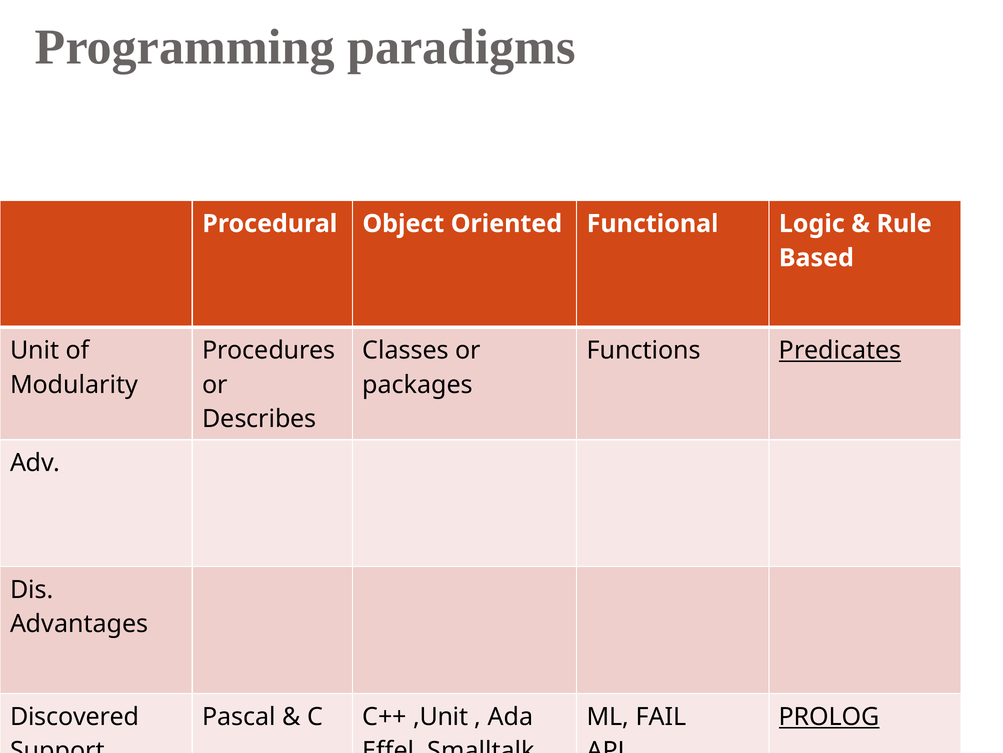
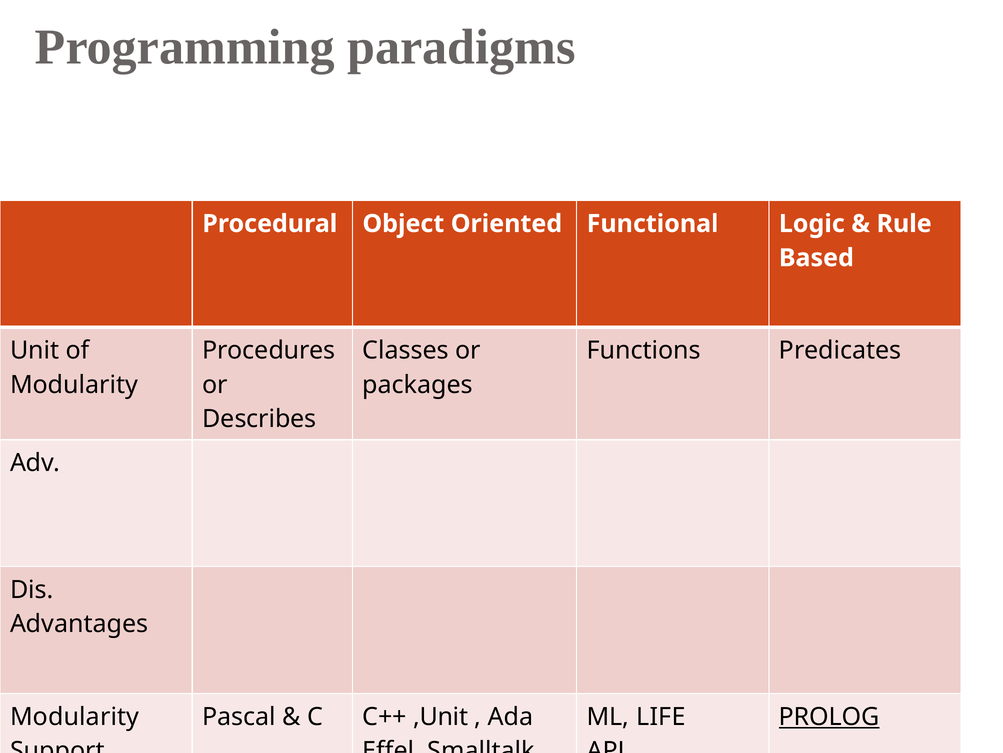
Predicates underline: present -> none (840, 350)
Discovered: Discovered -> Modularity (75, 716)
FAIL: FAIL -> LIFE (661, 716)
